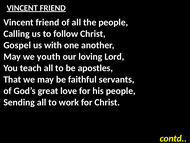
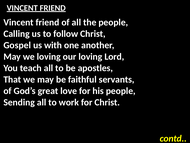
we youth: youth -> loving (49, 56)
